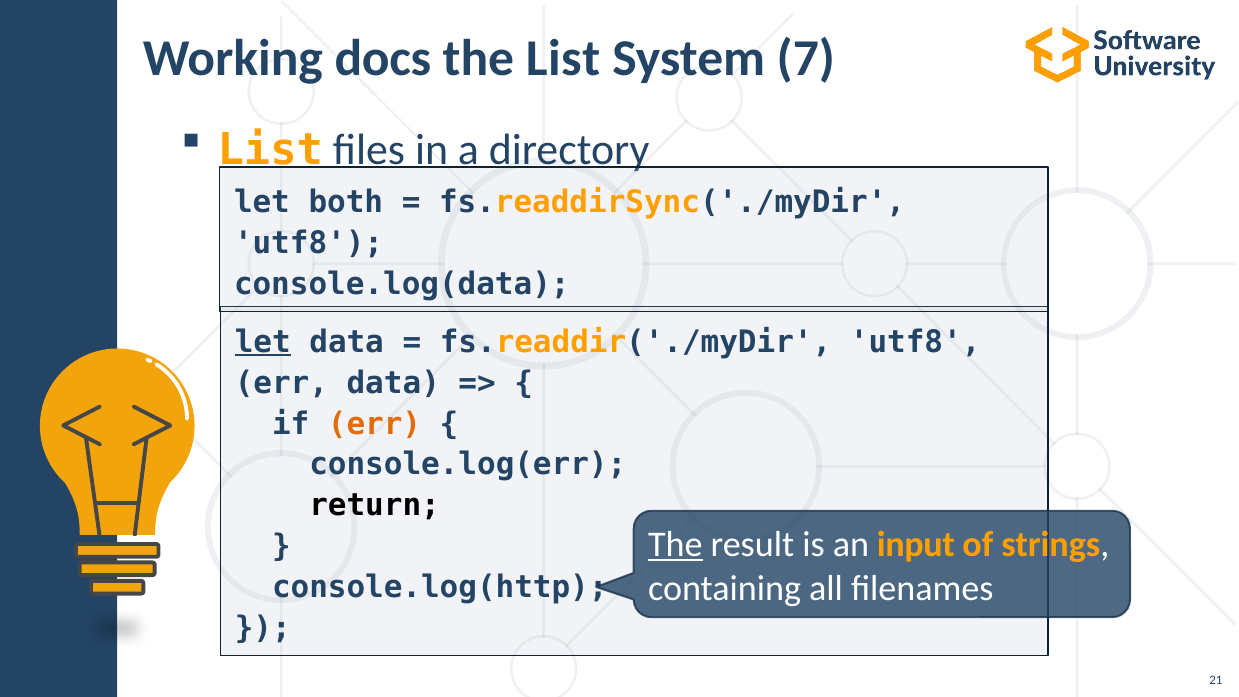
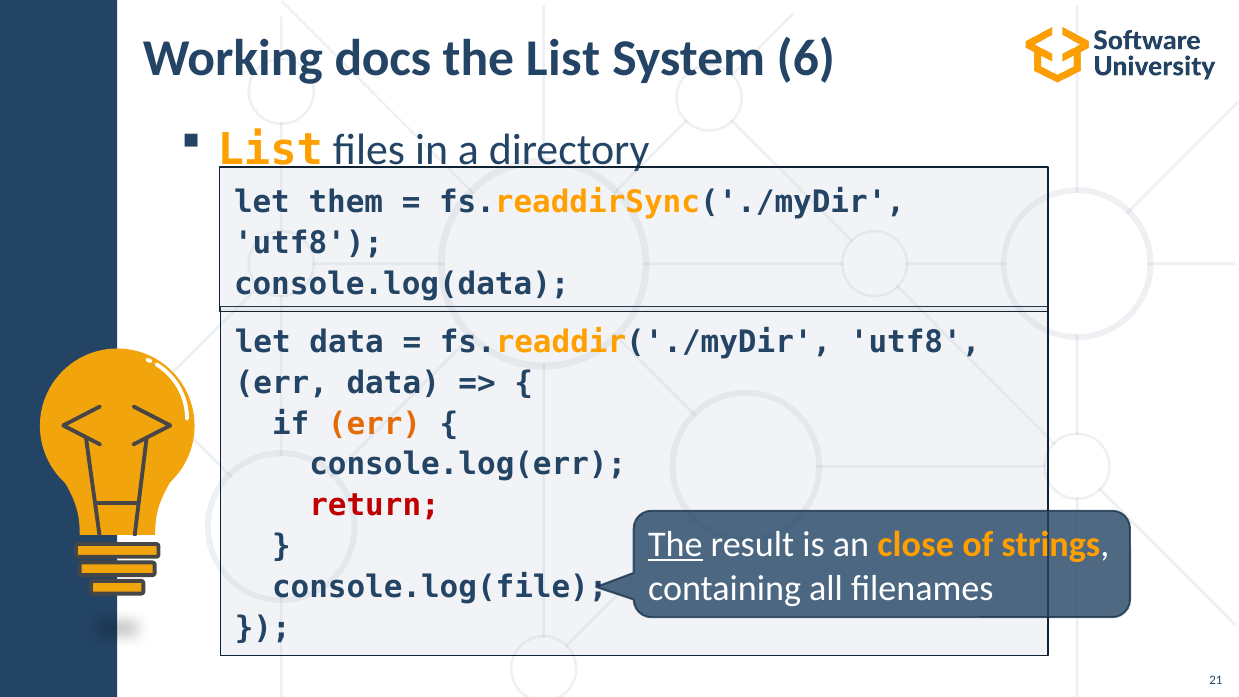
7: 7 -> 6 (806, 59)
both: both -> them (346, 202)
let underline: present -> none (263, 342)
return colour: black -> red (375, 505)
input: input -> close (916, 545)
console.log(http: console.log(http -> console.log(file (440, 587)
